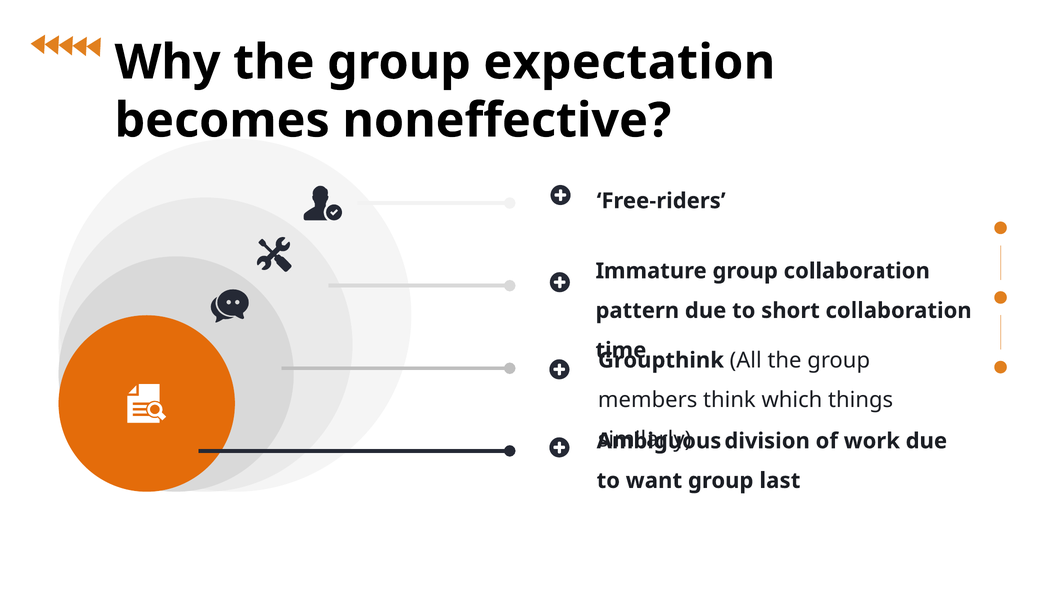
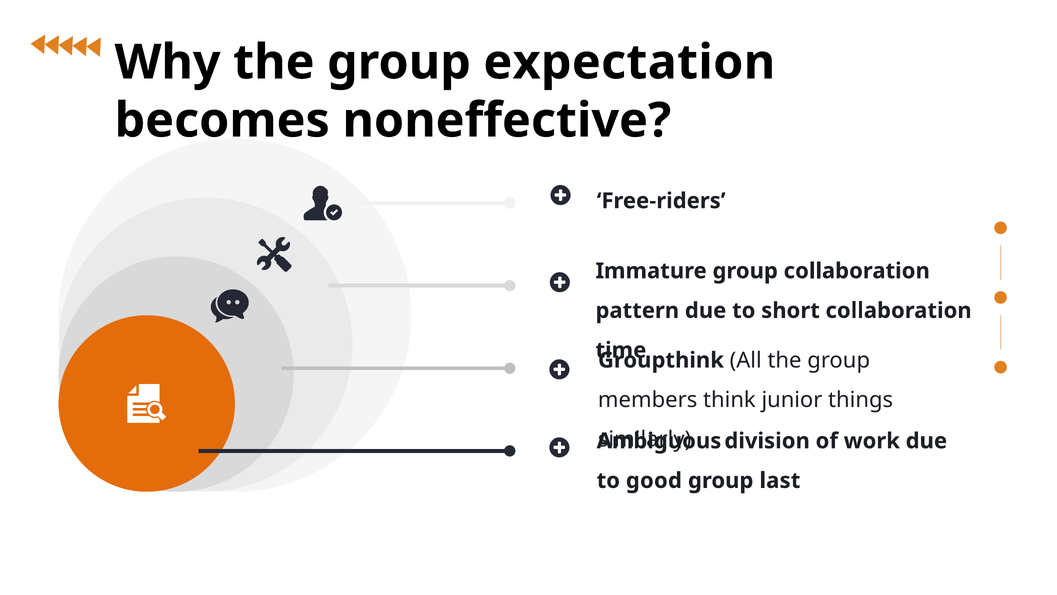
which: which -> junior (792, 400)
want: want -> good (654, 480)
